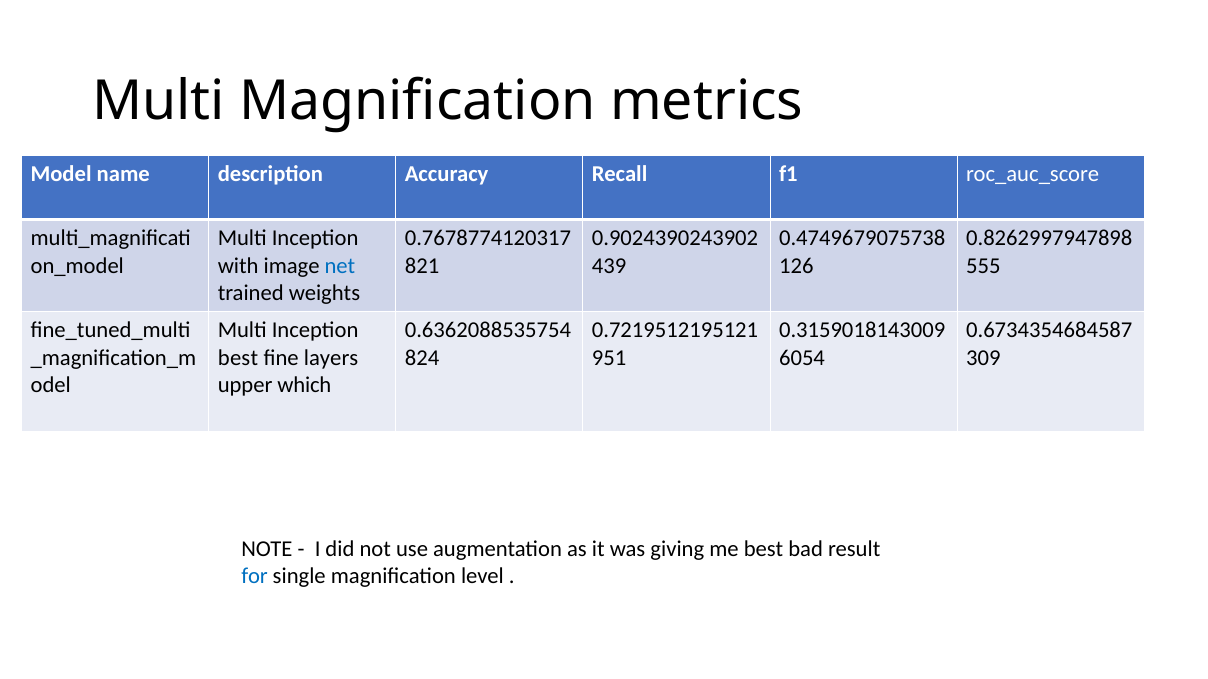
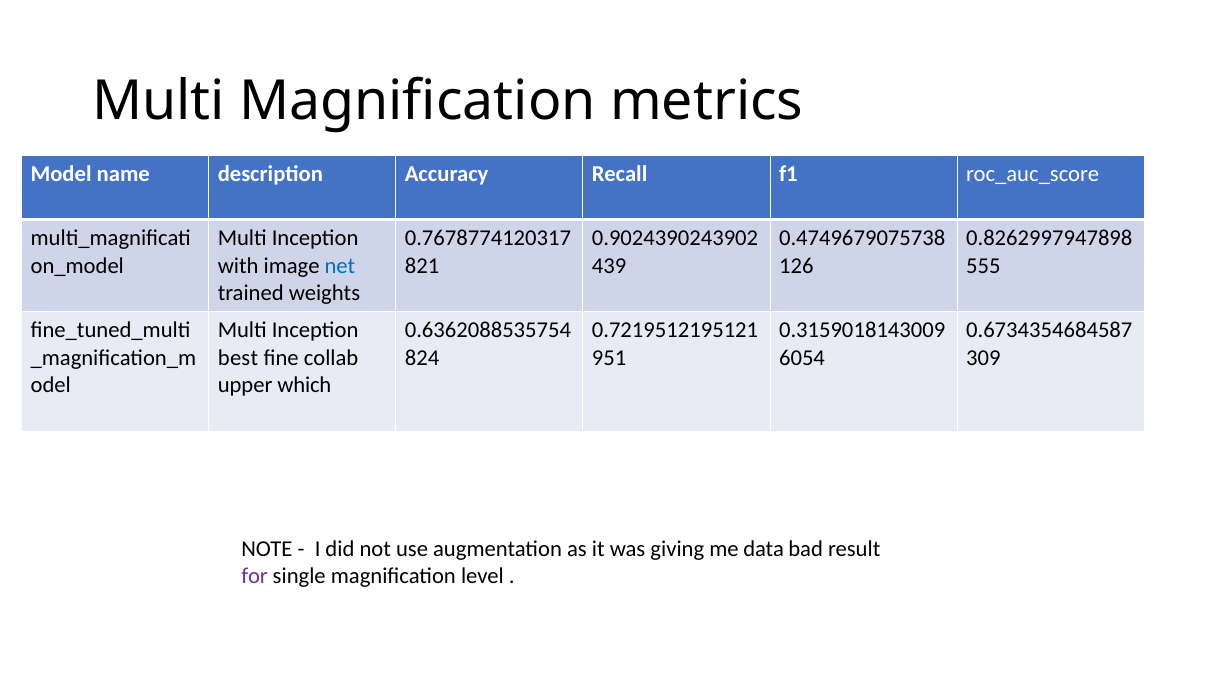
layers: layers -> collab (331, 358)
me best: best -> data (764, 549)
for colour: blue -> purple (255, 576)
